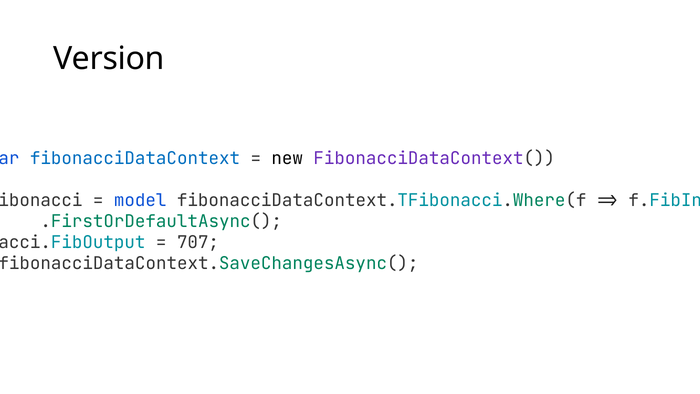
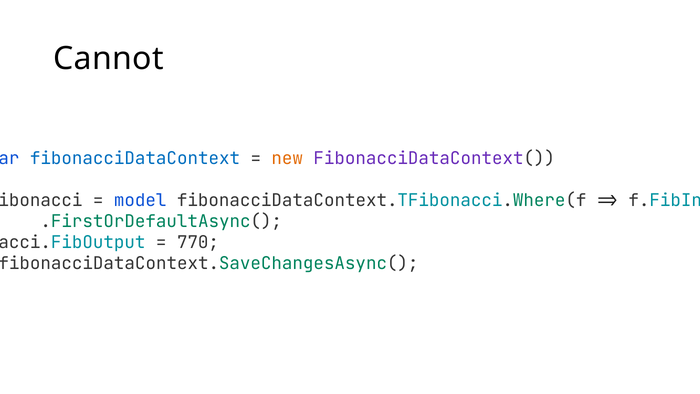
Version: Version -> Cannot (109, 59)
new colour: black -> orange (287, 158)
707: 707 -> 770 (198, 242)
